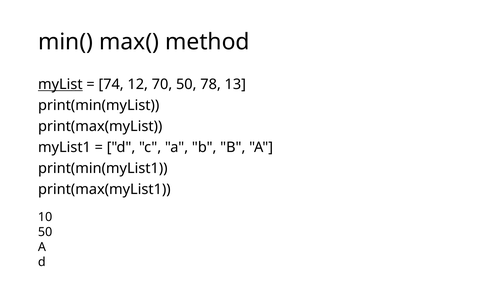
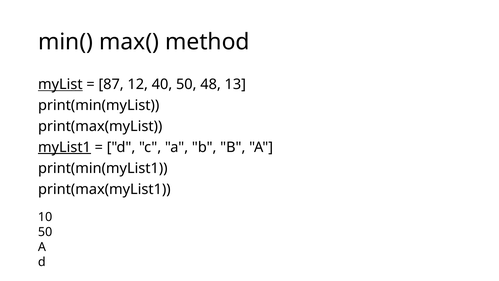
74: 74 -> 87 (111, 84)
70: 70 -> 40 (162, 84)
78: 78 -> 48 (211, 84)
myList1 underline: none -> present (64, 147)
